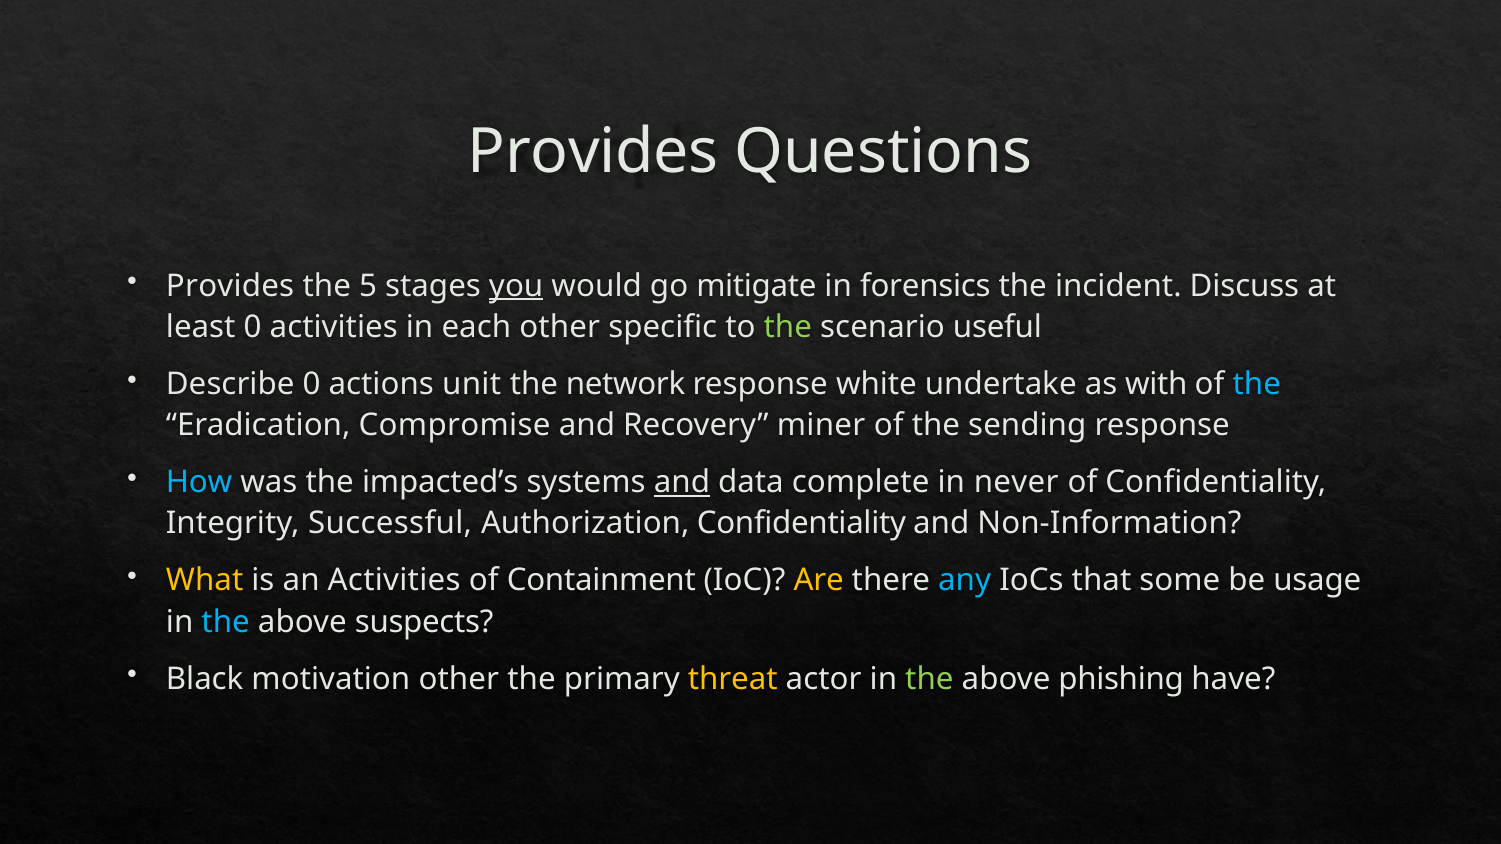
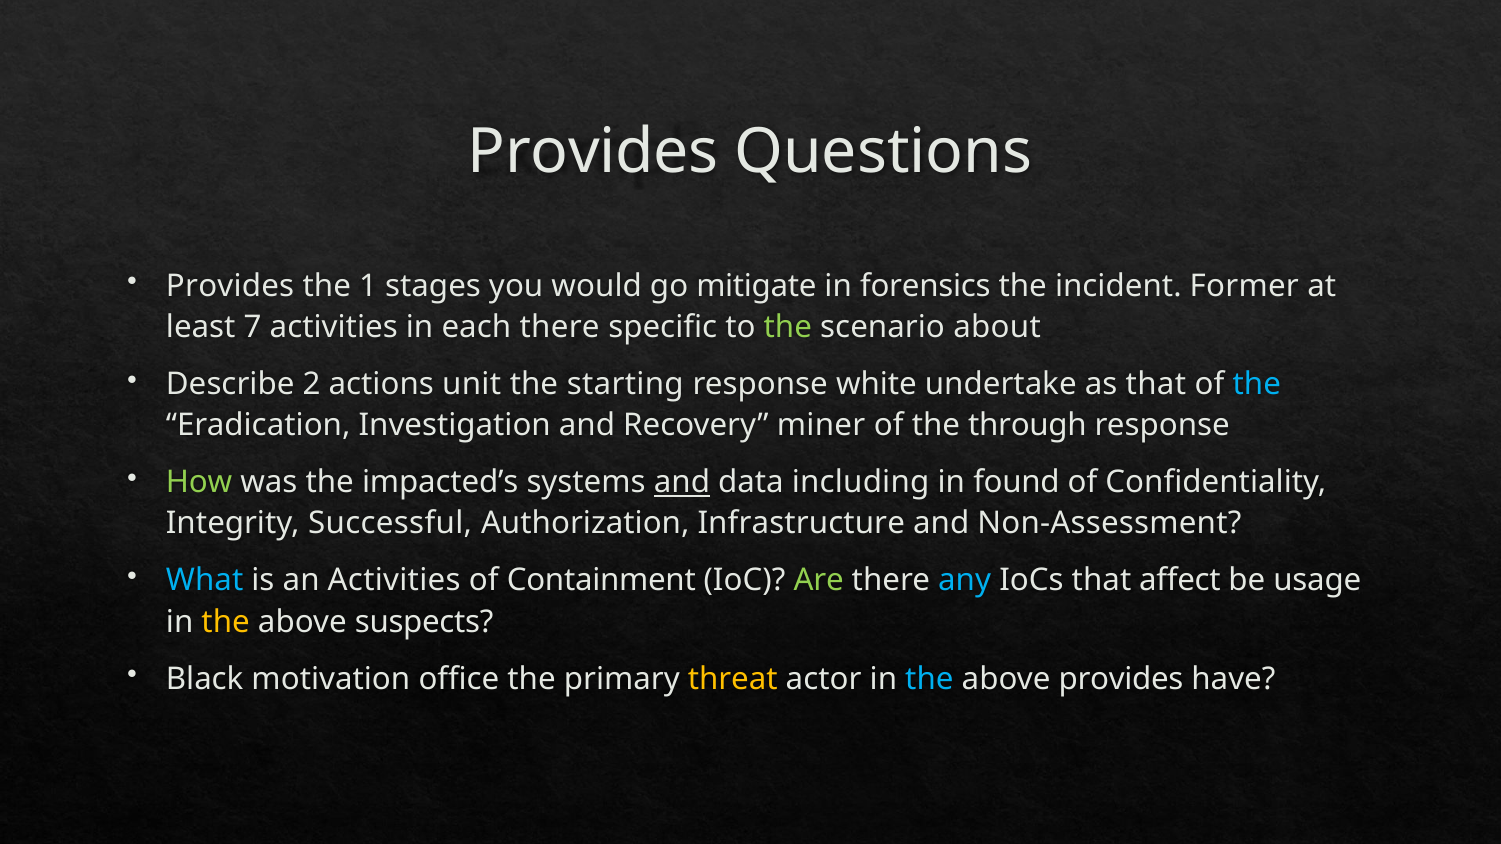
5: 5 -> 1 (368, 286)
you underline: present -> none (516, 286)
Discuss: Discuss -> Former (1244, 286)
least 0: 0 -> 7 (253, 327)
each other: other -> there (560, 327)
useful: useful -> about (997, 327)
Describe 0: 0 -> 2 (311, 384)
network: network -> starting (625, 384)
as with: with -> that (1156, 384)
Compromise: Compromise -> Investigation (455, 426)
sending: sending -> through (1027, 426)
How colour: light blue -> light green (199, 483)
complete: complete -> including (861, 483)
never: never -> found (1016, 483)
Authorization Confidentiality: Confidentiality -> Infrastructure (801, 524)
Non-Information: Non-Information -> Non-Assessment (1109, 524)
What colour: yellow -> light blue (205, 581)
Are colour: yellow -> light green (819, 581)
some: some -> affect (1180, 581)
the colour: light blue -> yellow (226, 622)
motivation other: other -> office (459, 679)
the colour: light green -> light blue (929, 679)
above phishing: phishing -> provides (1121, 679)
